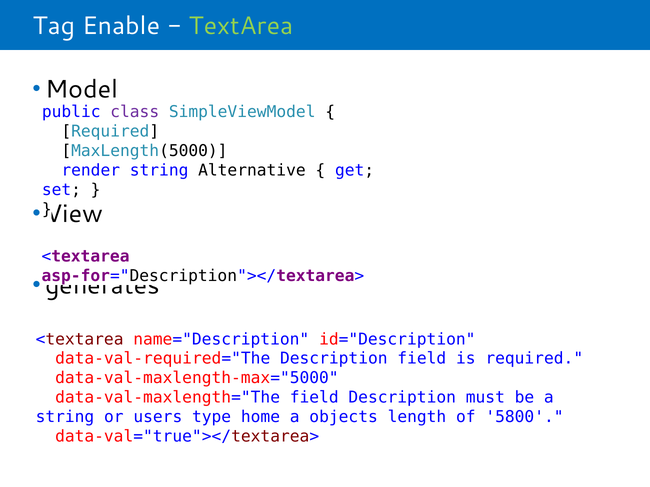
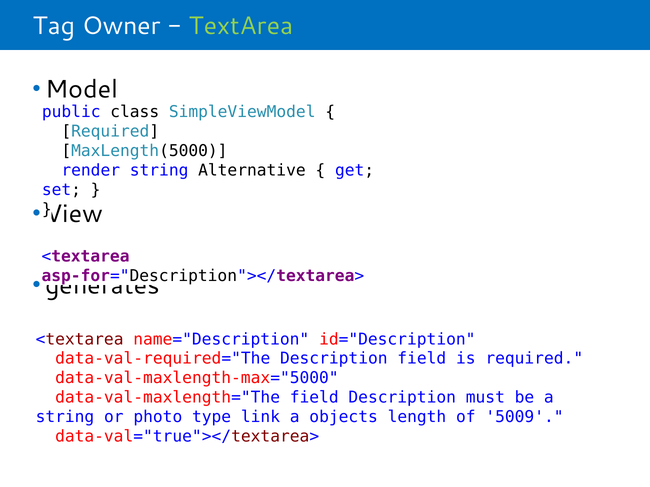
Enable: Enable -> Owner (121, 26)
class colour: purple -> black (135, 112)
users: users -> photo (158, 417)
home: home -> link (260, 417)
5800: 5800 -> 5009 (524, 417)
